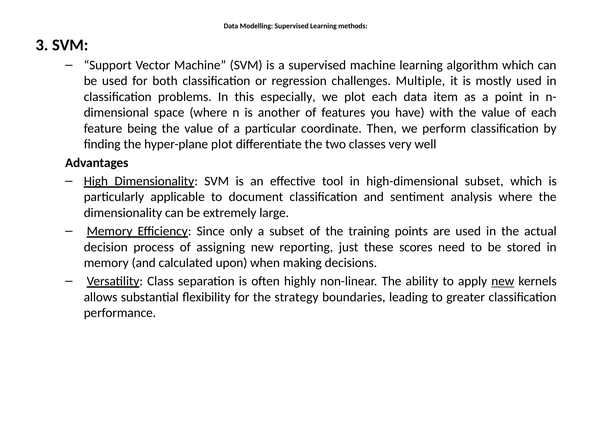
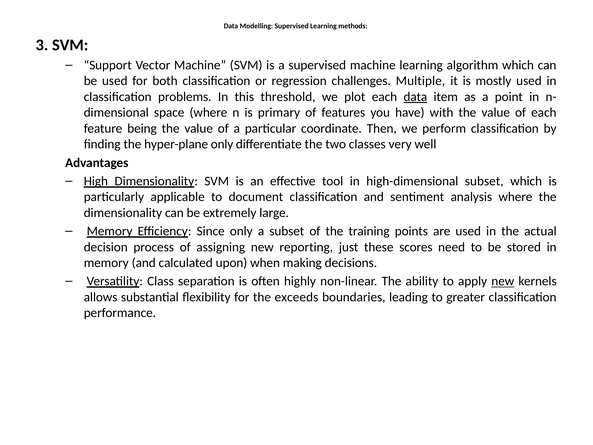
especially: especially -> threshold (288, 97)
data underline: none -> present (415, 97)
another: another -> primary (279, 113)
hyper-plane plot: plot -> only (222, 144)
strategy: strategy -> exceeds (296, 297)
